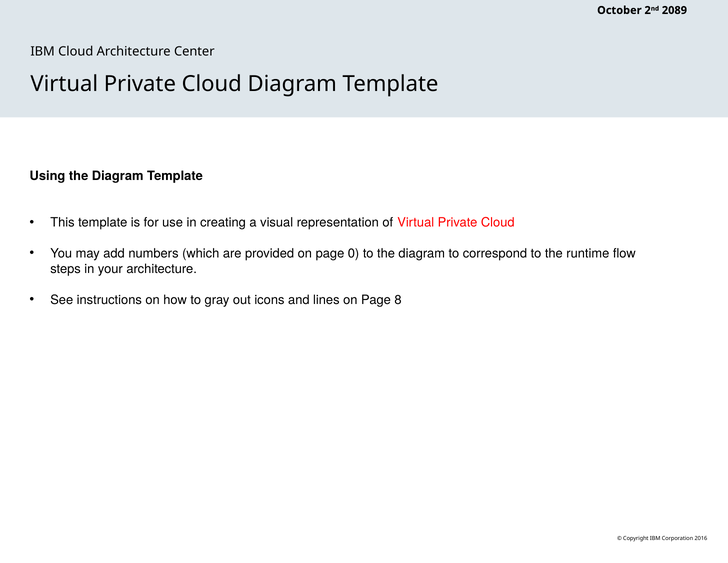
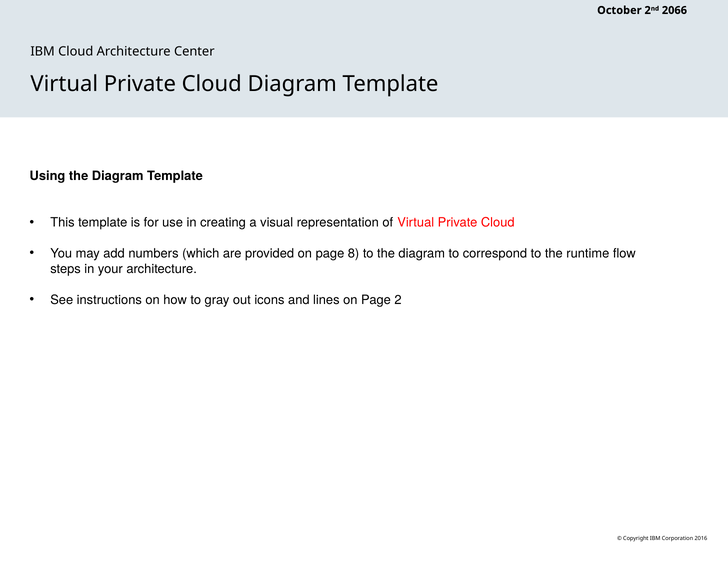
2089: 2089 -> 2066 (674, 10)
0: 0 -> 8 (354, 253)
8: 8 -> 2 (398, 300)
